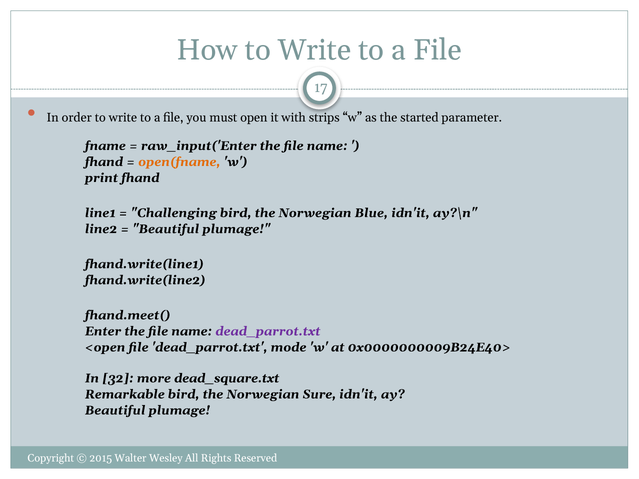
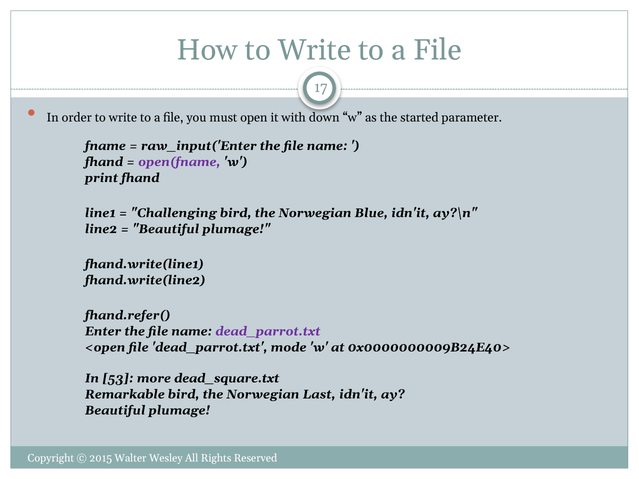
strips: strips -> down (324, 118)
open(fname colour: orange -> purple (179, 162)
fhand.meet(: fhand.meet( -> fhand.refer( (128, 315)
32: 32 -> 53 (118, 378)
Sure: Sure -> Last (319, 394)
